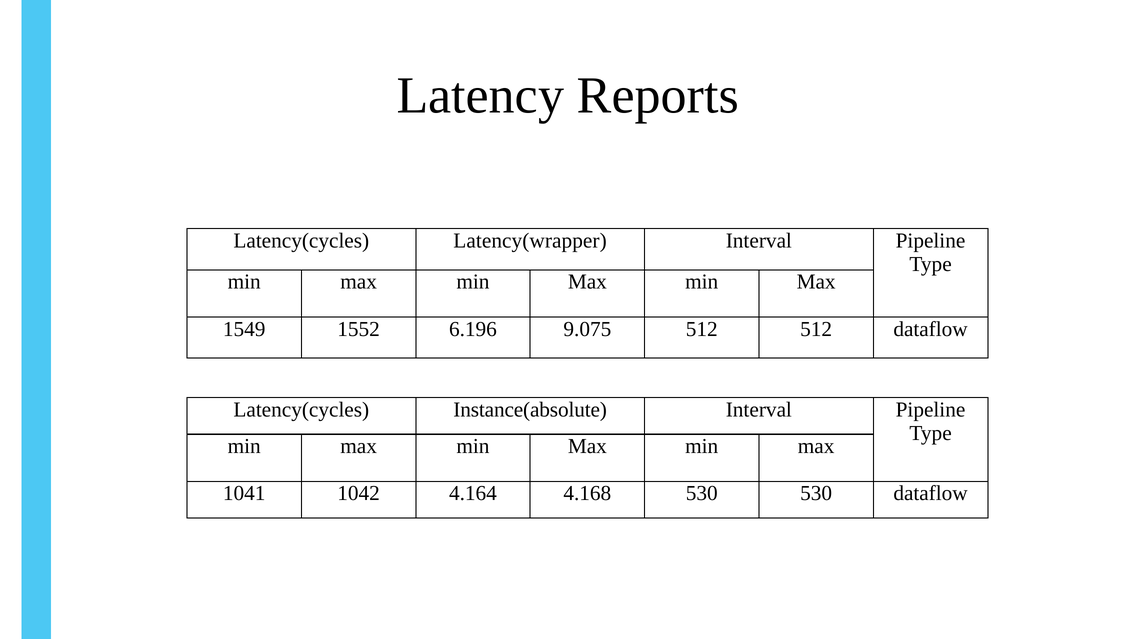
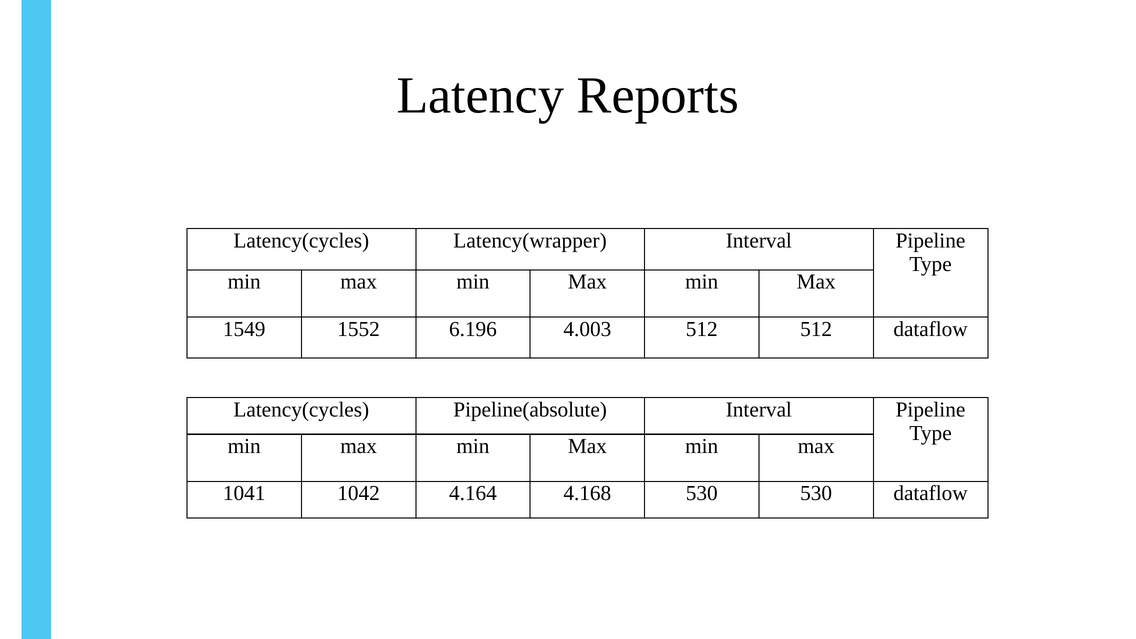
9.075: 9.075 -> 4.003 (587, 329)
Instance(absolute: Instance(absolute -> Pipeline(absolute (530, 410)
